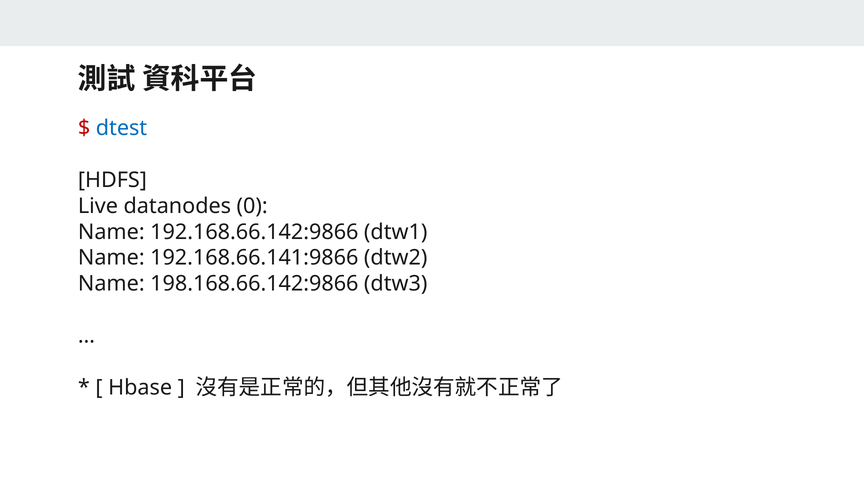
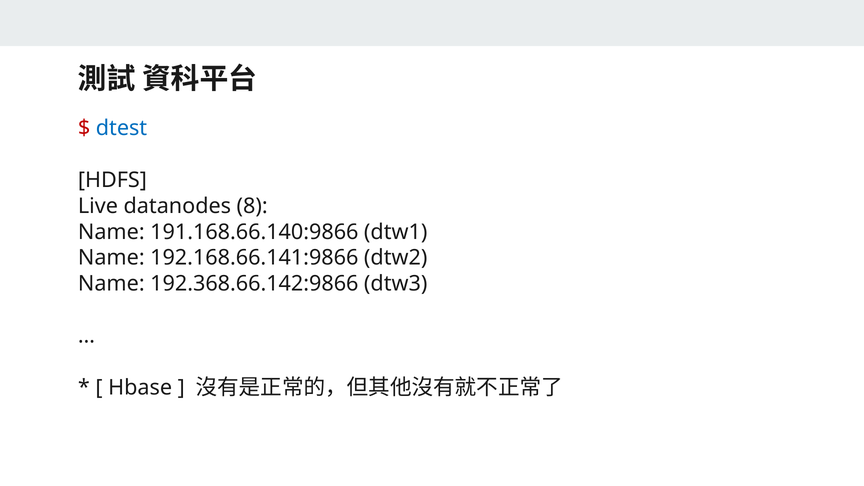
0: 0 -> 8 (252, 206)
192.168.66.142:9866: 192.168.66.142:9866 -> 191.168.66.140:9866 (254, 232)
198.168.66.142:9866: 198.168.66.142:9866 -> 192.368.66.142:9866 (254, 284)
